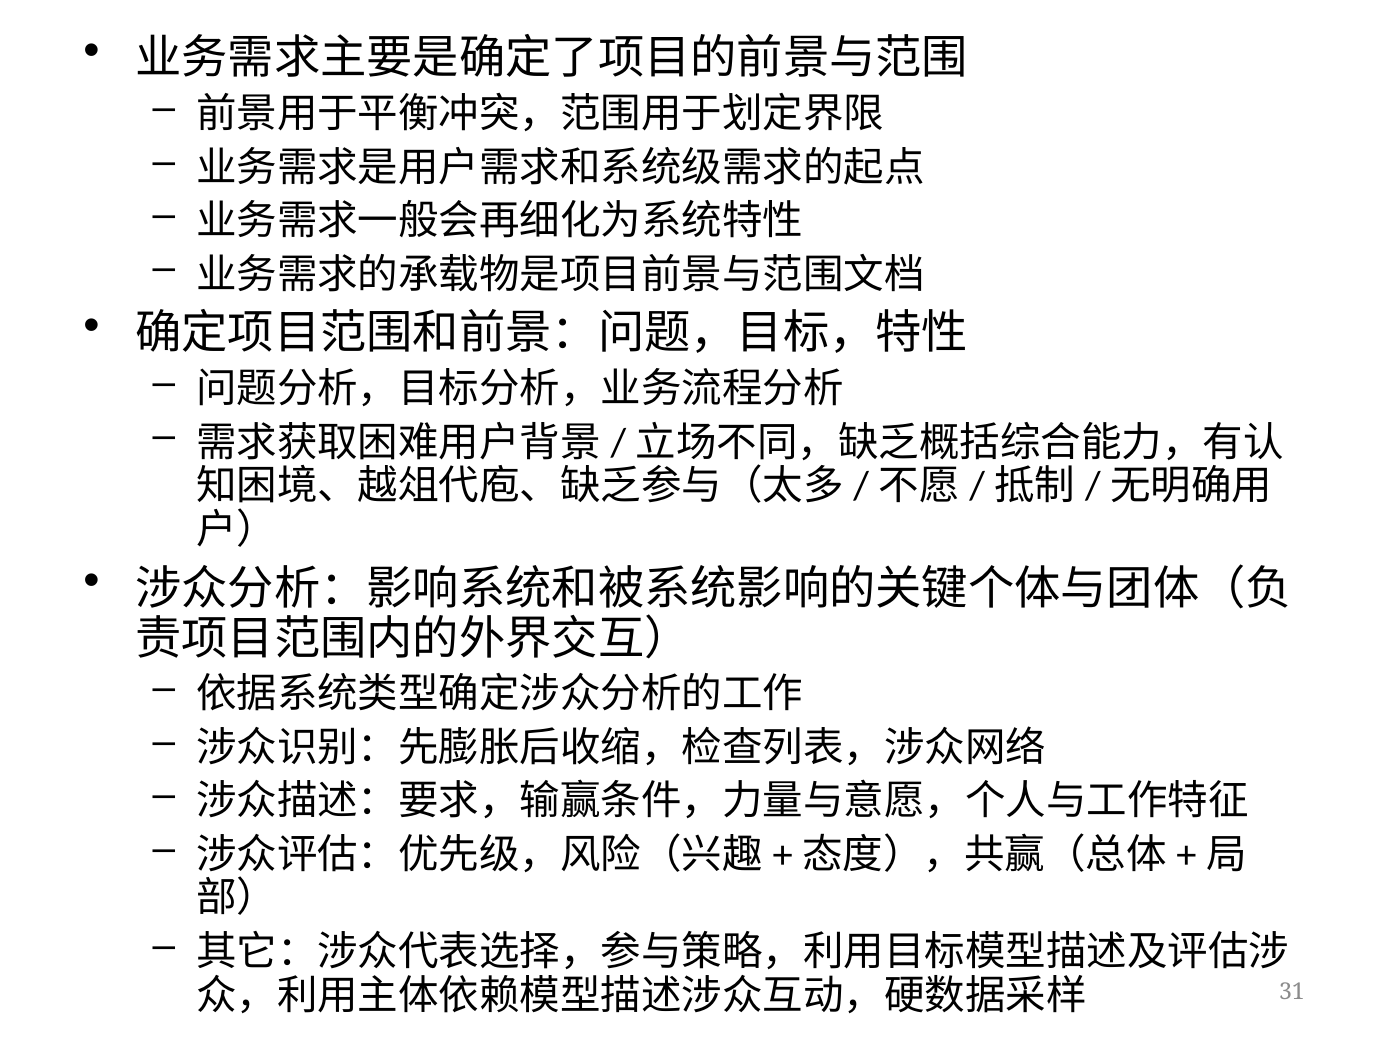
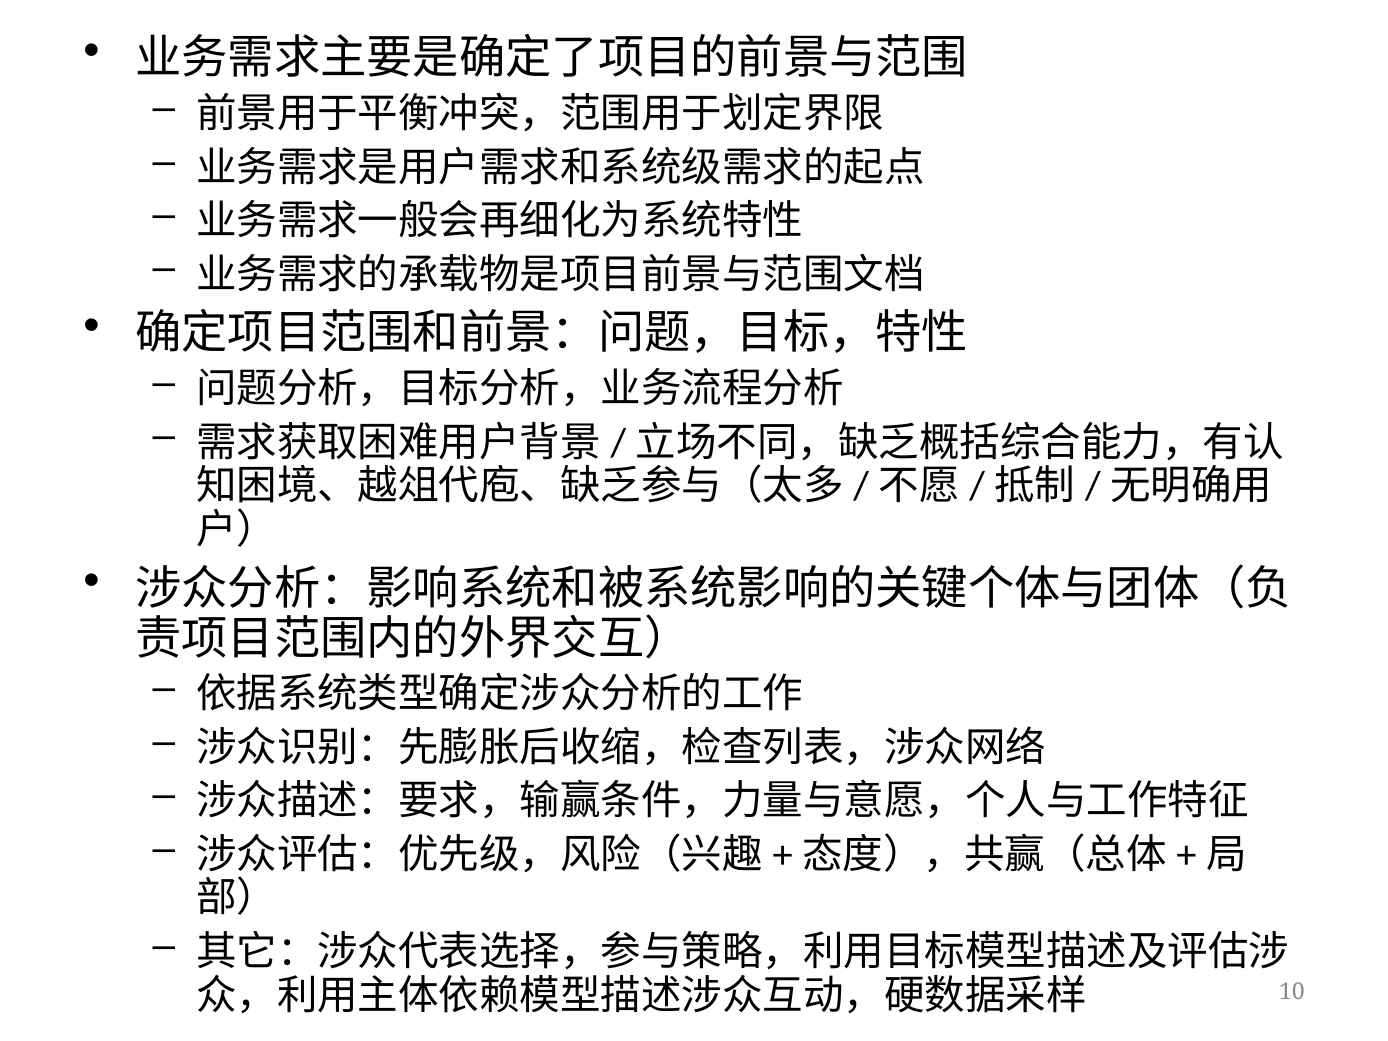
31: 31 -> 10 (1292, 992)
